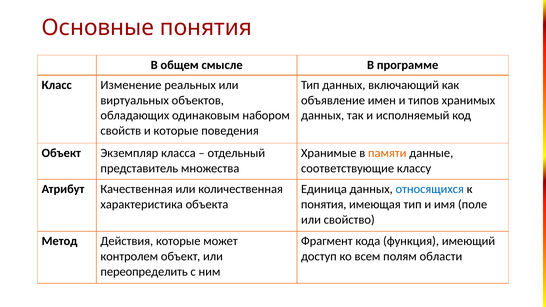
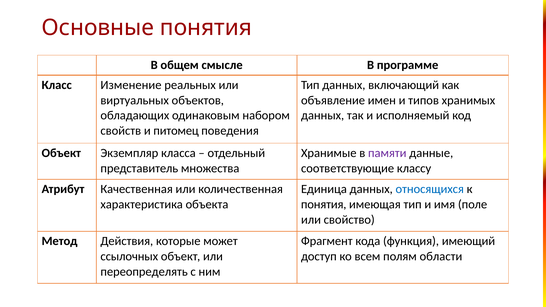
и которые: которые -> питомец (176, 131)
памяти colour: orange -> purple (387, 153)
контролем: контролем -> ссылочных (129, 256)
переопределить: переопределить -> переопределять (144, 272)
